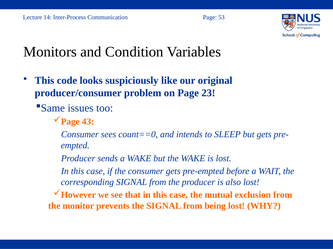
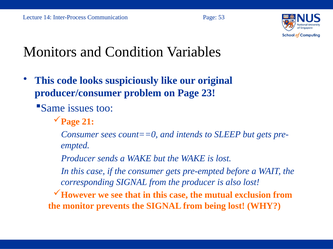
43: 43 -> 21 (88, 122)
